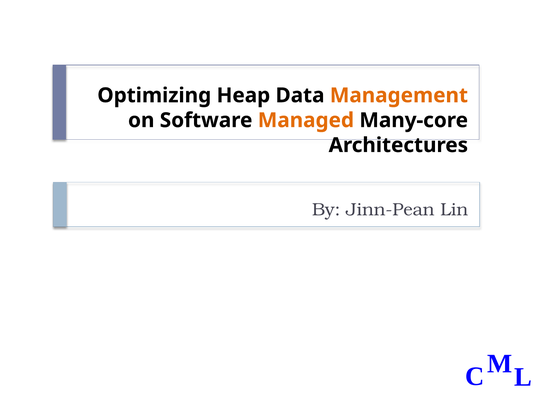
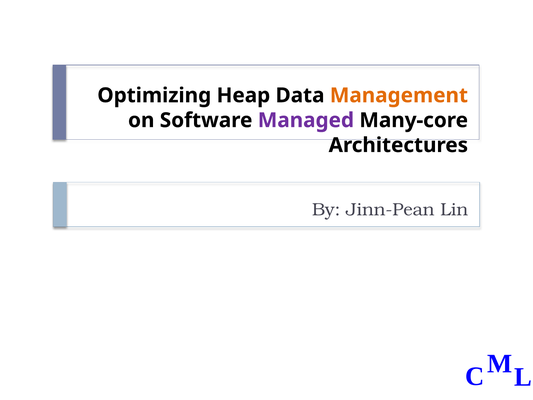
Managed colour: orange -> purple (306, 120)
